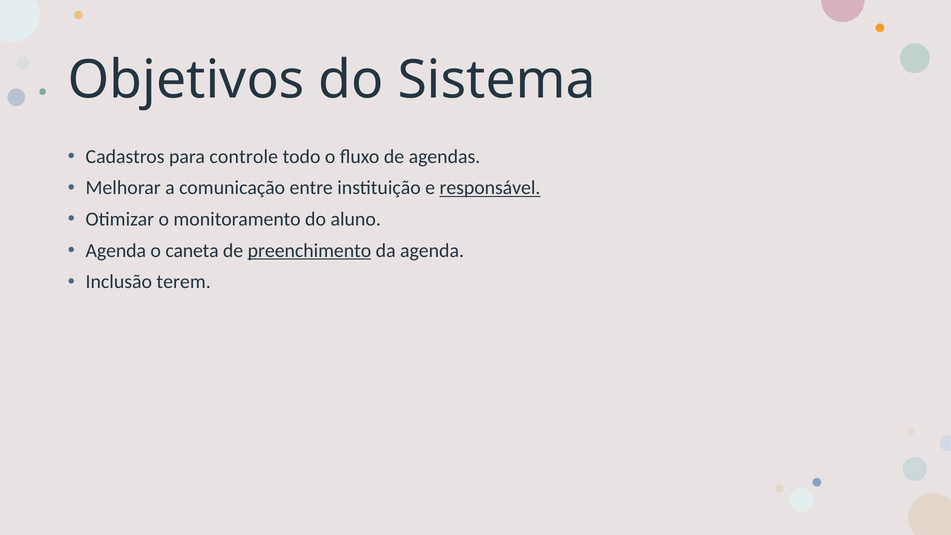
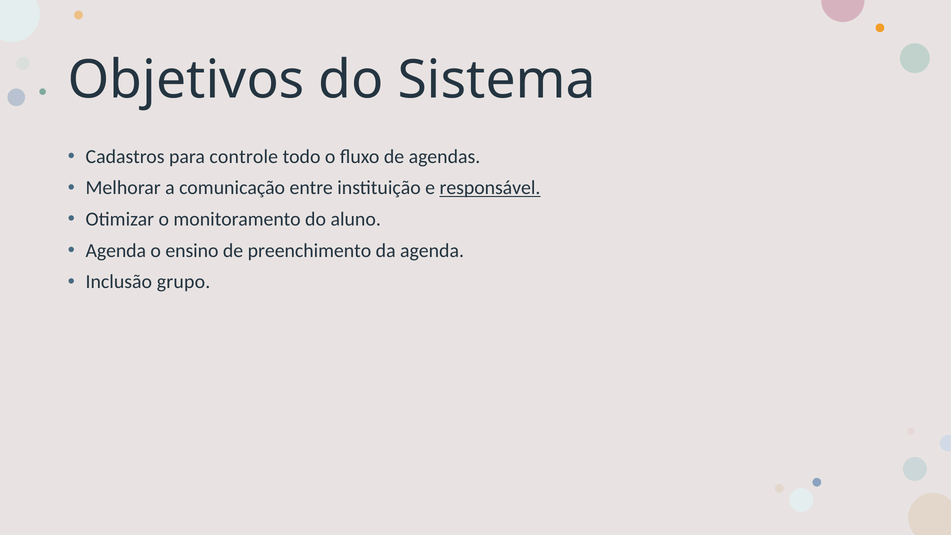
caneta: caneta -> ensino (192, 250)
preenchimento underline: present -> none (309, 250)
terem: terem -> grupo (184, 282)
